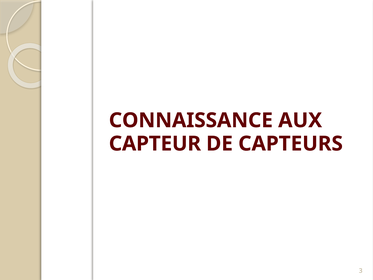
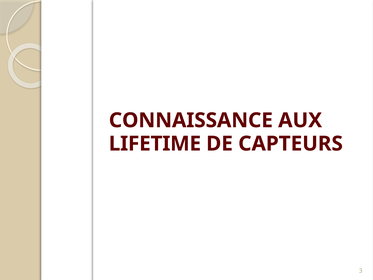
CAPTEUR: CAPTEUR -> LIFETIME (155, 144)
